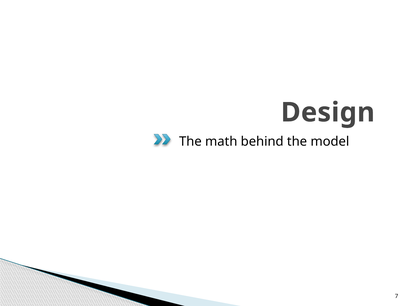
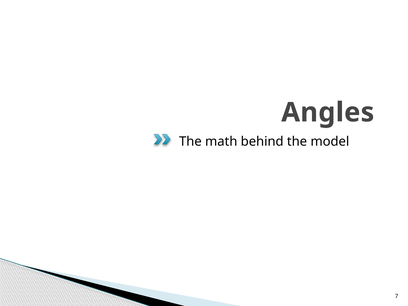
Design: Design -> Angles (328, 112)
